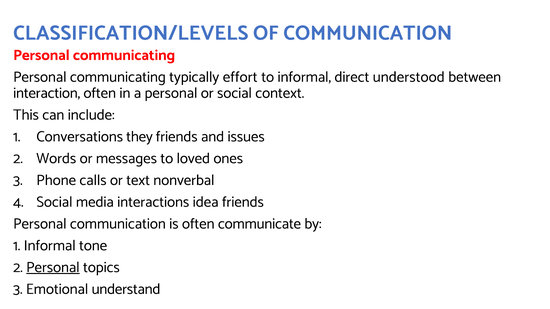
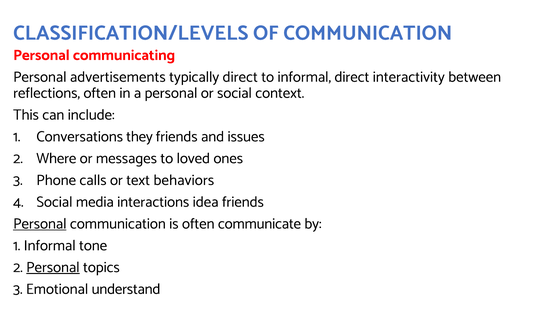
communicating: communicating -> advertisements (118, 77)
typically effort: effort -> direct (240, 77)
understood: understood -> interactivity (409, 77)
interaction: interaction -> reflections (47, 93)
Words: Words -> Where (56, 158)
nonverbal: nonverbal -> behaviors (184, 180)
Personal underline: none -> present (40, 224)
